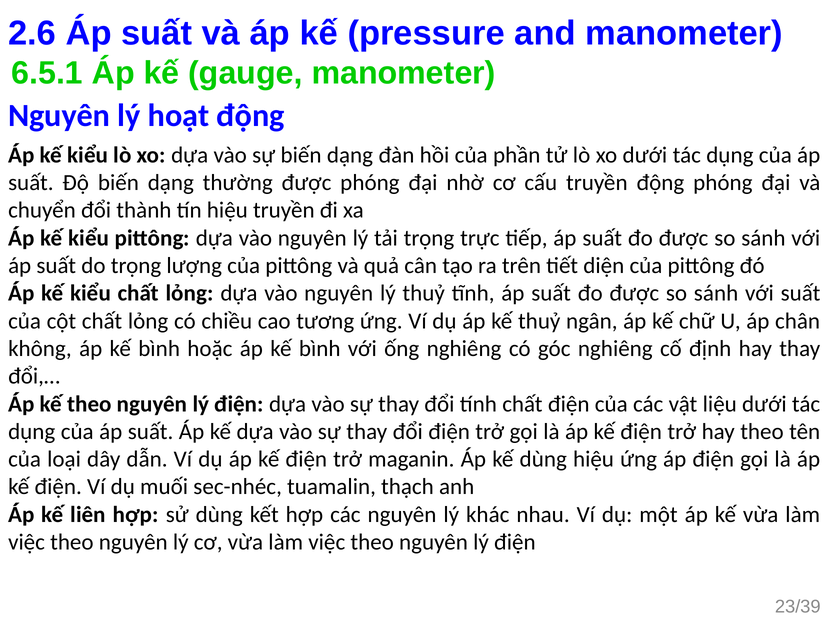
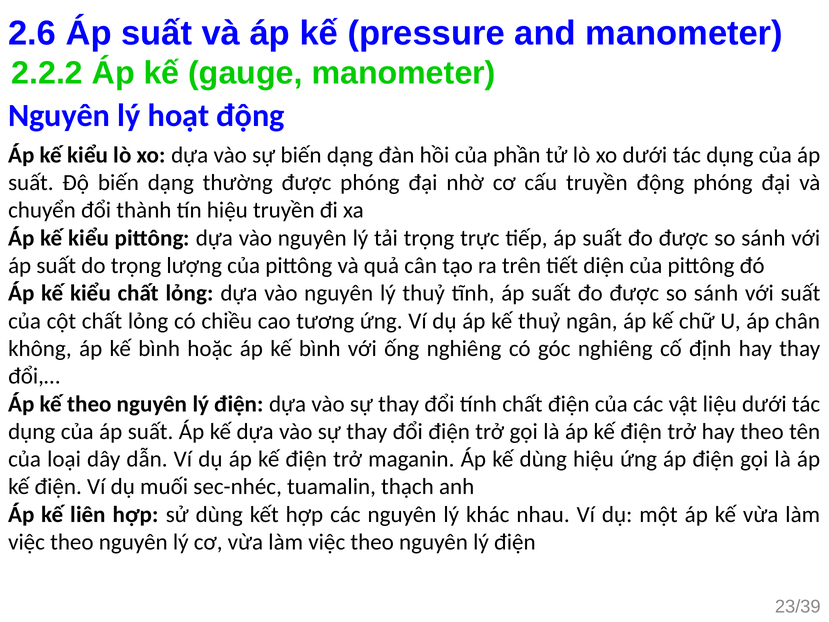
6.5.1: 6.5.1 -> 2.2.2 (47, 73)
